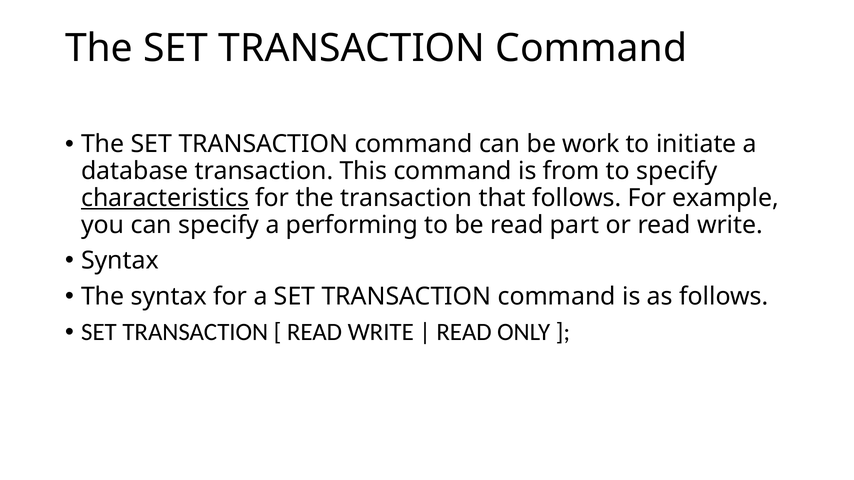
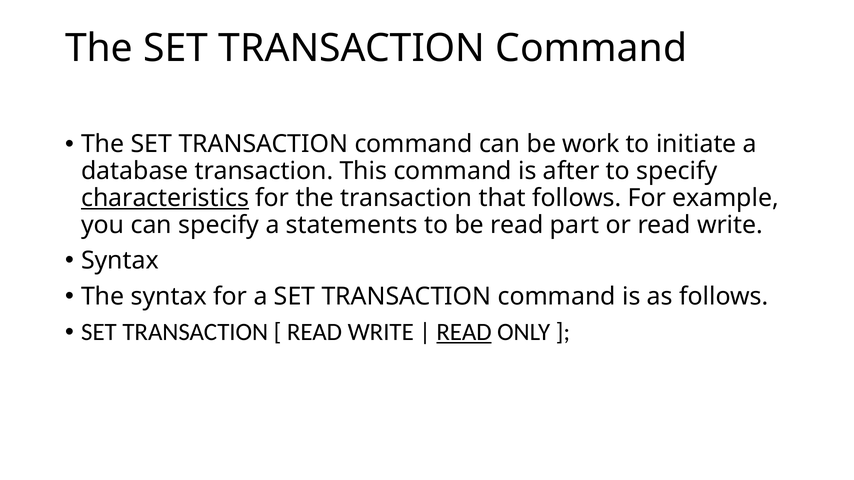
from: from -> after (571, 171)
performing: performing -> statements (352, 225)
READ underline: none -> present (464, 333)
